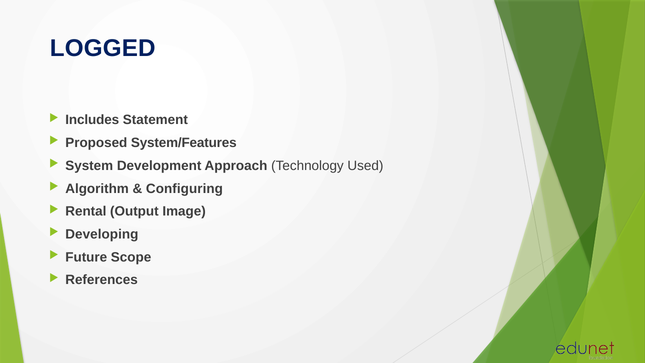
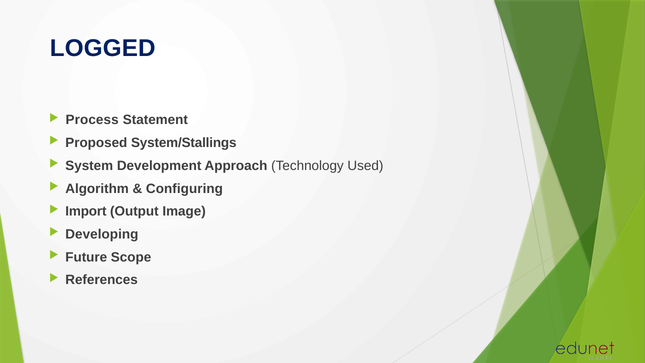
Includes: Includes -> Process (92, 120)
System/Features: System/Features -> System/Stallings (184, 143)
Rental: Rental -> Import (86, 211)
